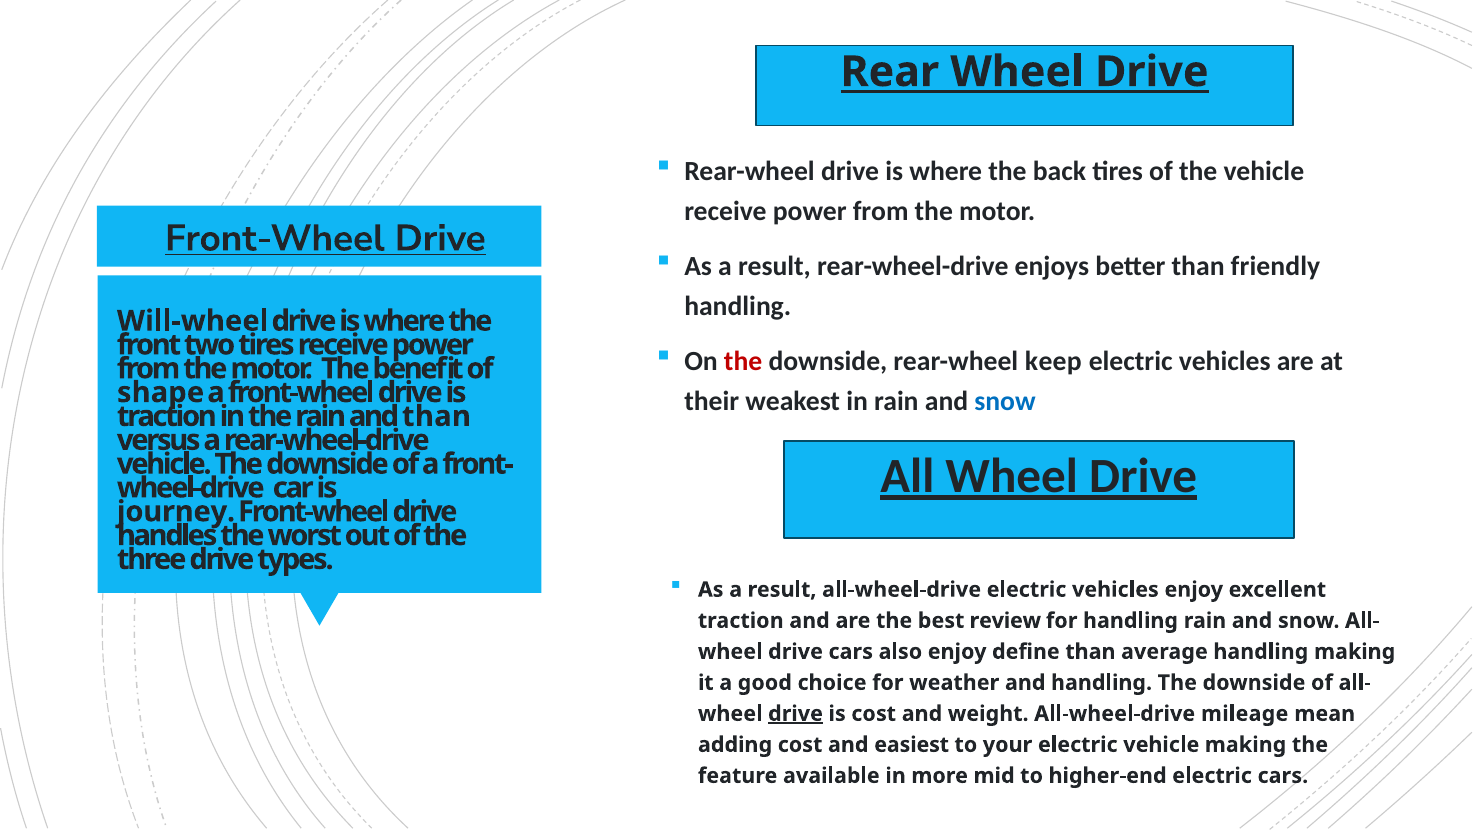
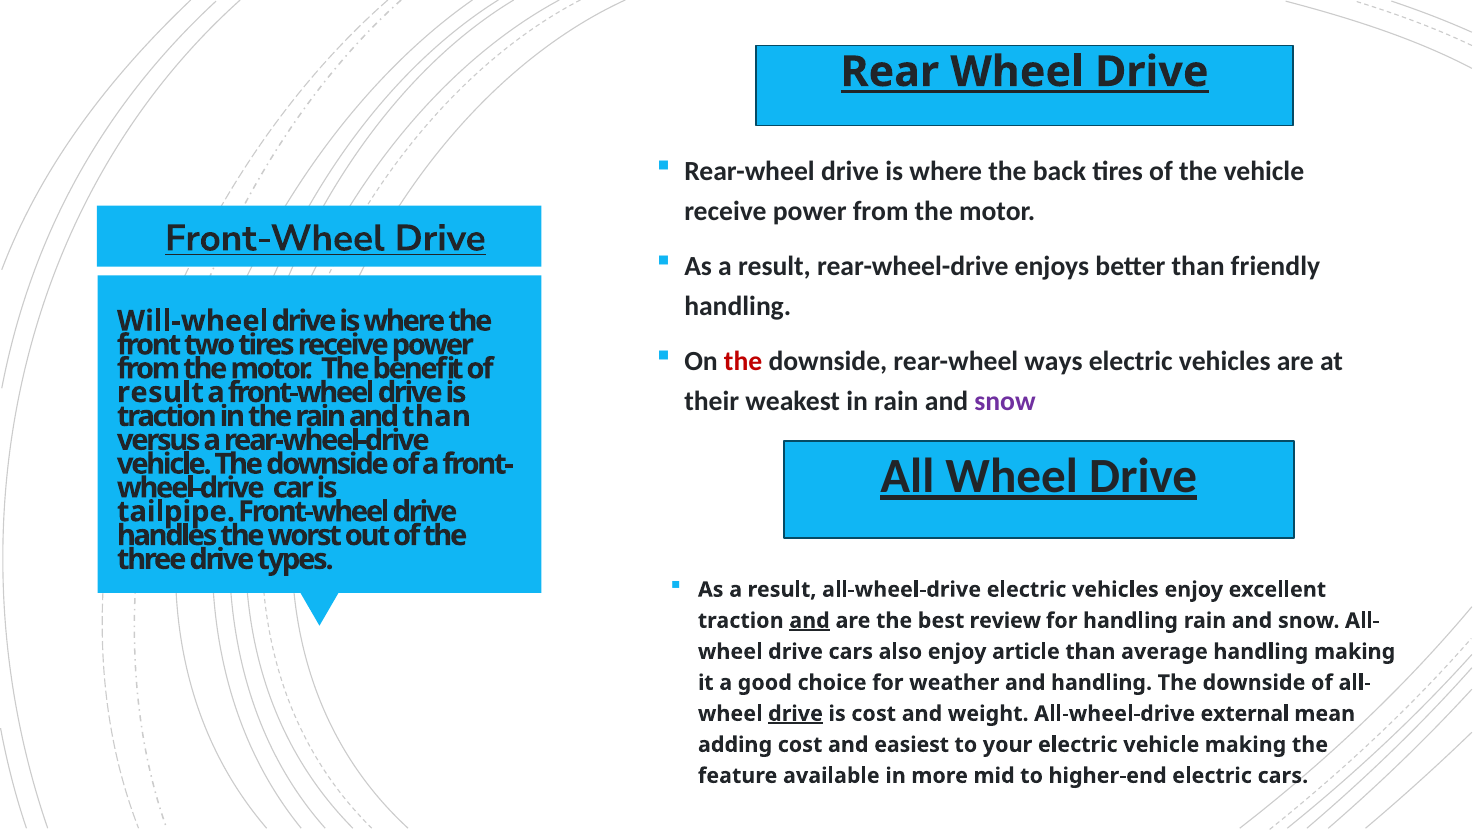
keep: keep -> ways (1054, 361)
shape: shape -> result (160, 392)
snow colour: blue -> purple (1005, 401)
journey: journey -> tailpipe (176, 511)
and underline: none -> present (810, 620)
define: define -> article (1026, 651)
mileage: mileage -> external (1245, 713)
